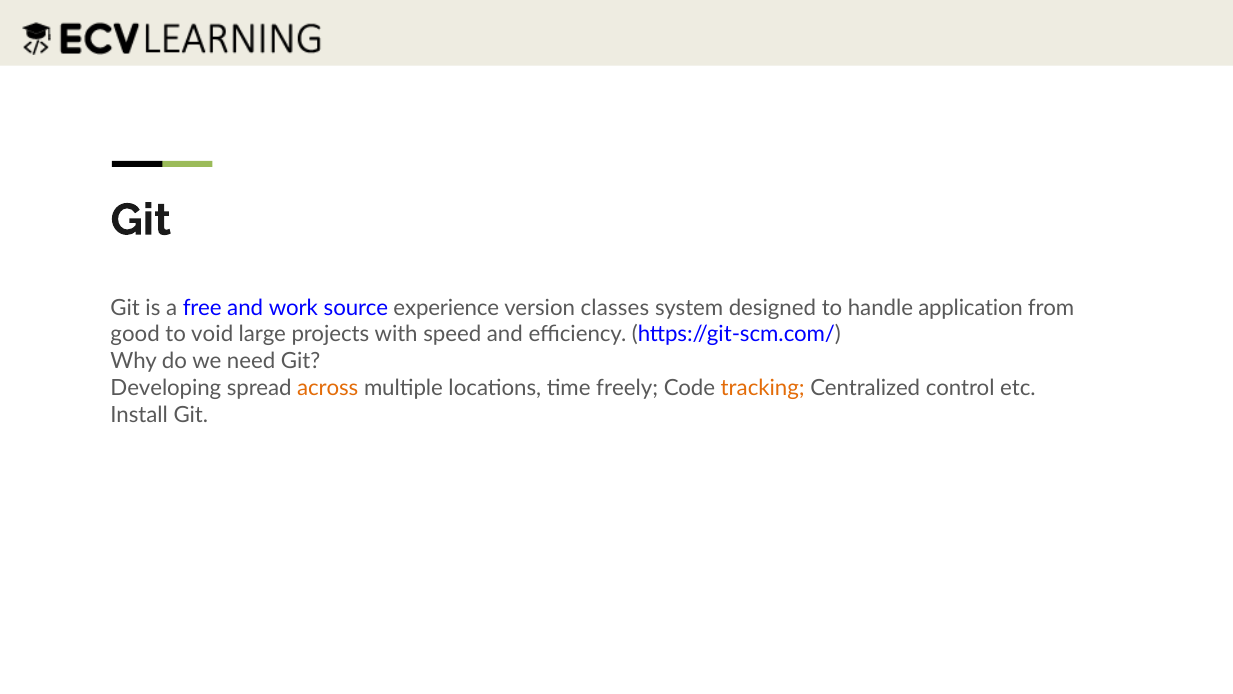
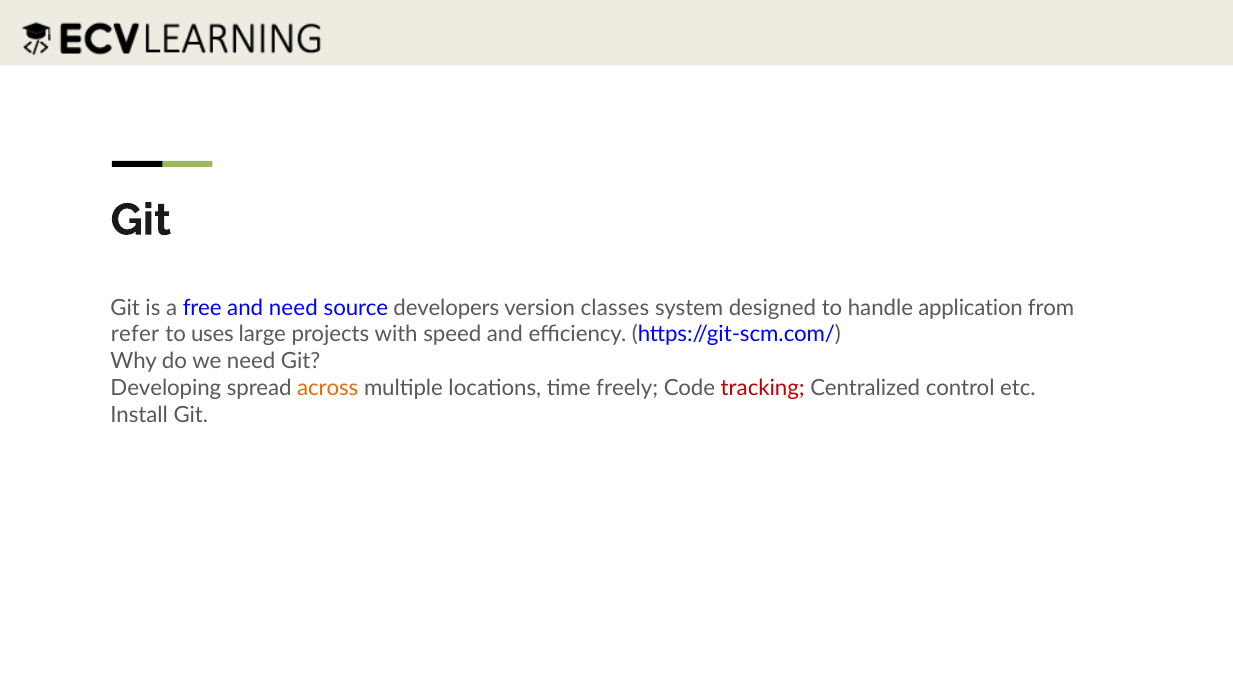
and work: work -> need (293, 308)
experience: experience -> developers (446, 308)
good: good -> refer (135, 334)
void: void -> uses (212, 334)
tracking colour: orange -> red (763, 388)
